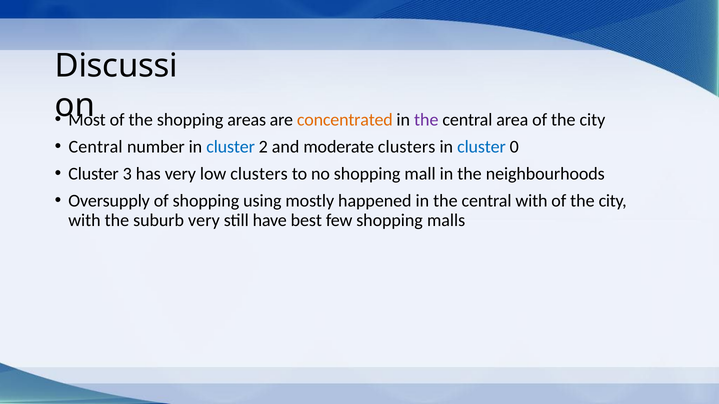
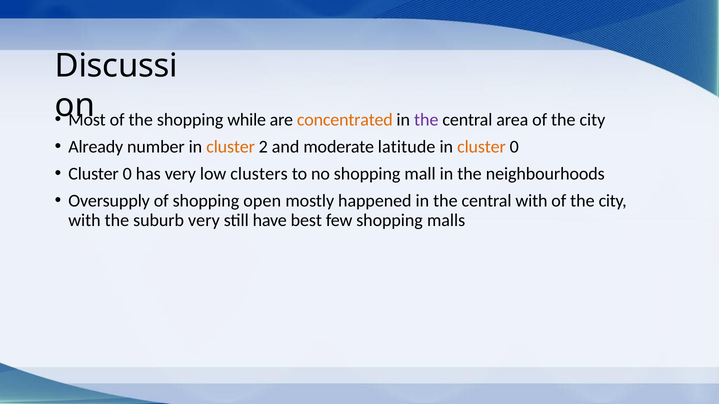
areas: areas -> while (247, 120)
Central: Central -> Already (96, 147)
cluster colour: blue -> orange (231, 147)
moderate clusters: clusters -> latitude (407, 147)
cluster colour: blue -> orange (481, 147)
3: 3 -> 0 (127, 174)
using: using -> open (262, 201)
